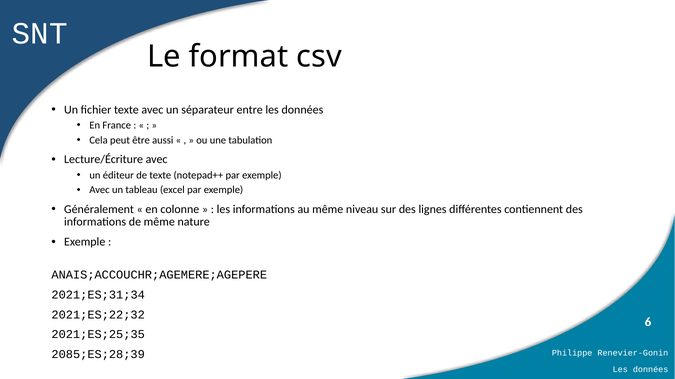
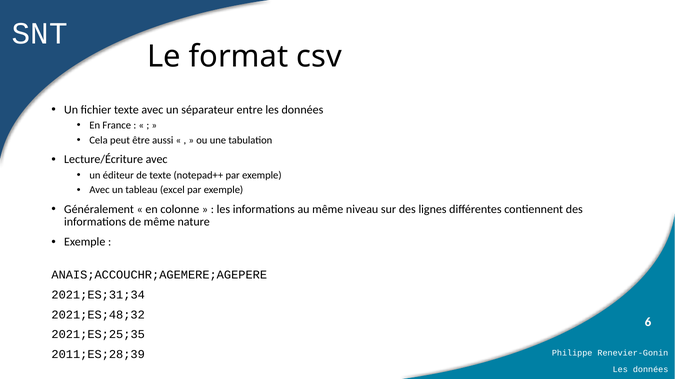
2021;ES;22;32: 2021;ES;22;32 -> 2021;ES;48;32 (98, 315)
2085;ES;28;39: 2085;ES;28;39 -> 2011;ES;28;39 (98, 355)
